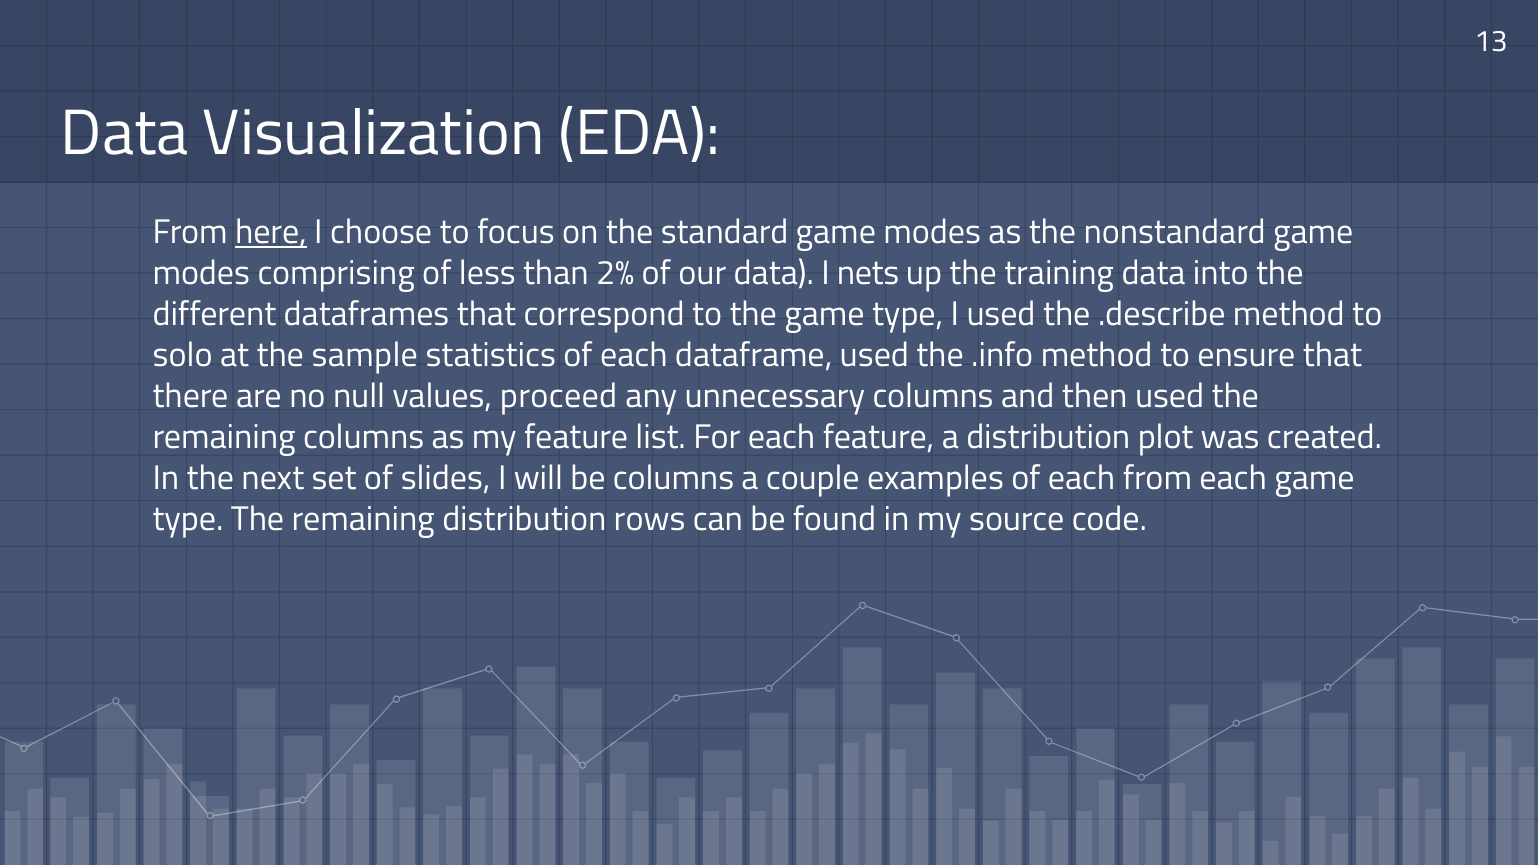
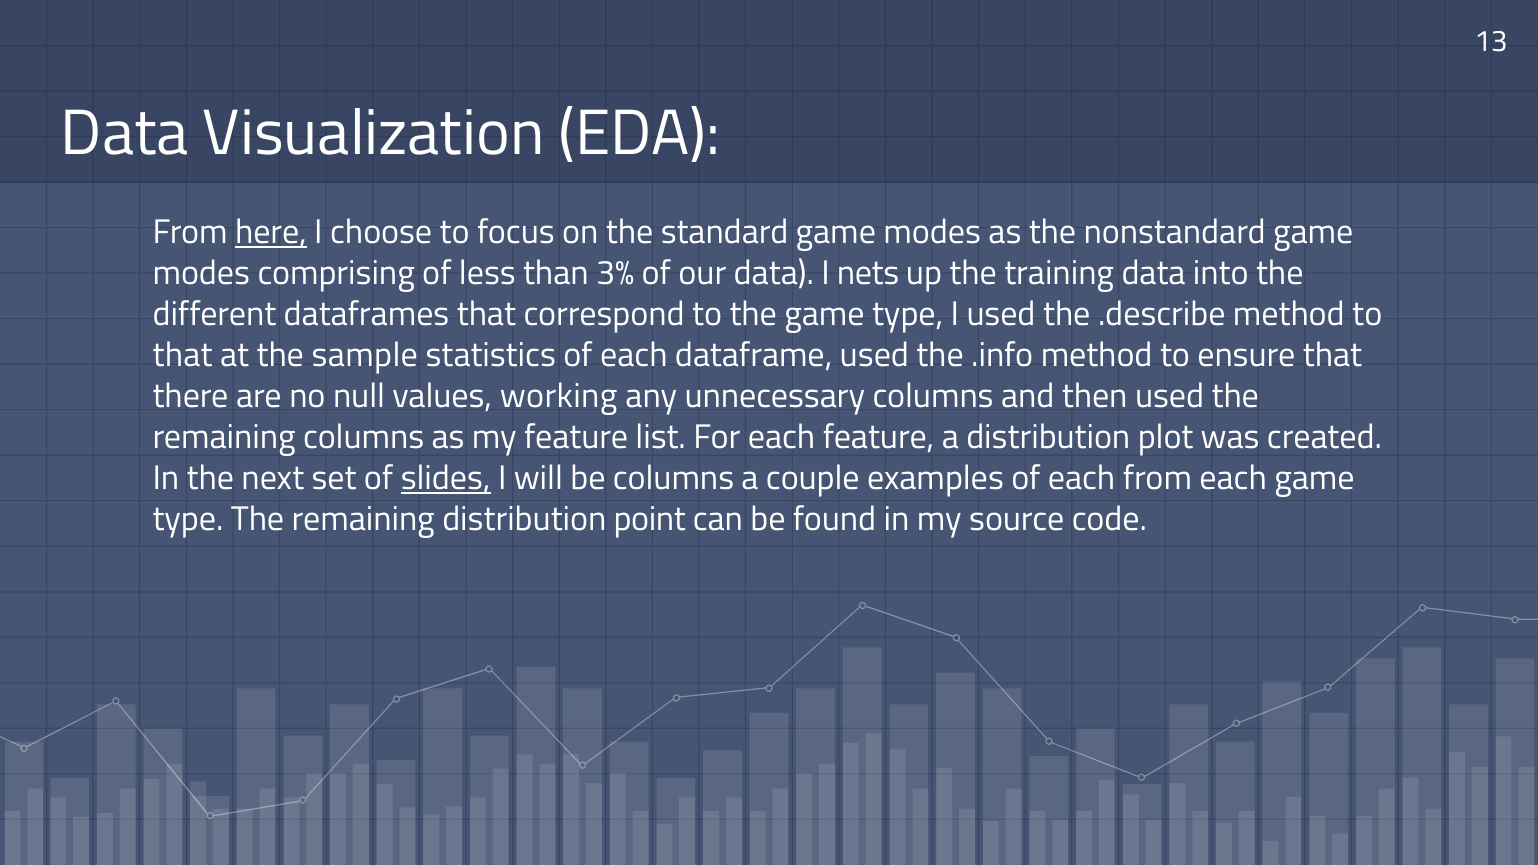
2%: 2% -> 3% (615, 273)
solo: solo -> that (183, 355)
proceed: proceed -> working (559, 396)
slides underline: none -> present (446, 478)
rows: rows -> point (650, 519)
